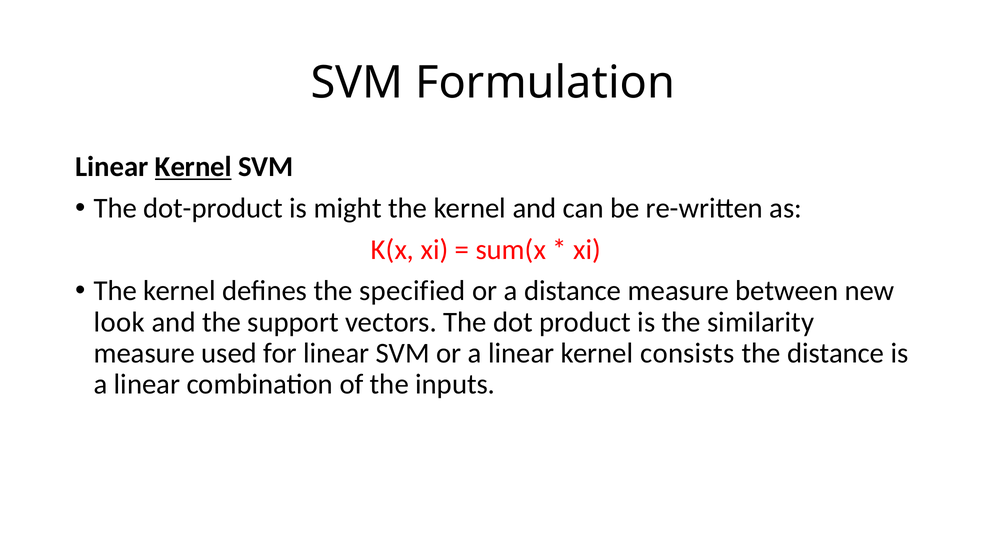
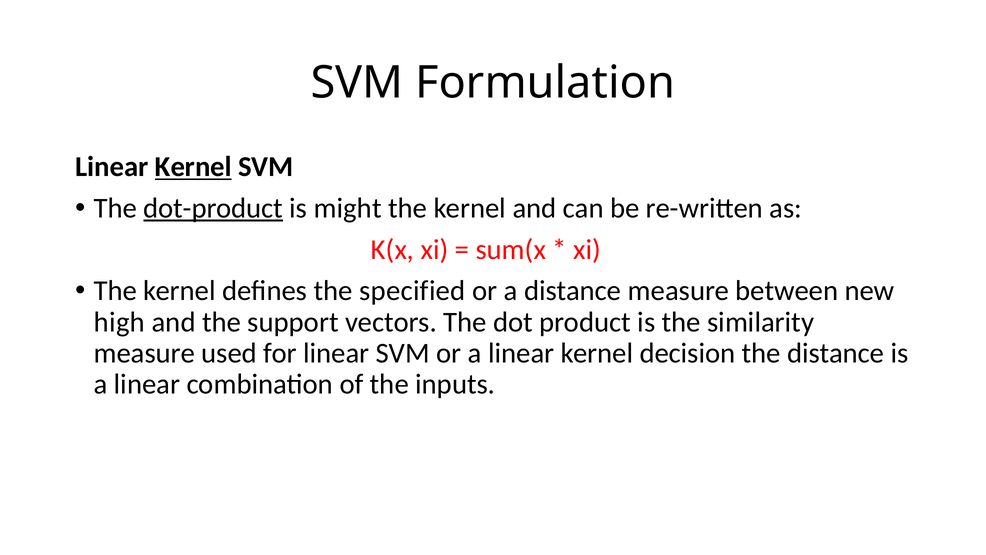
dot-product underline: none -> present (213, 208)
look: look -> high (119, 322)
consists: consists -> decision (687, 353)
